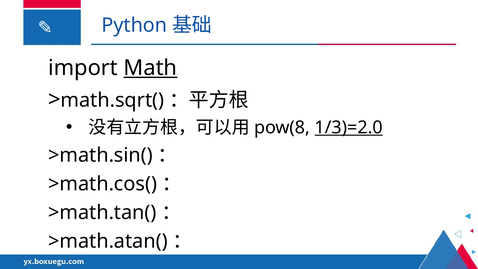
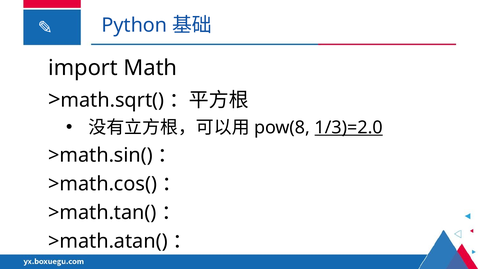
Math underline: present -> none (150, 68)
